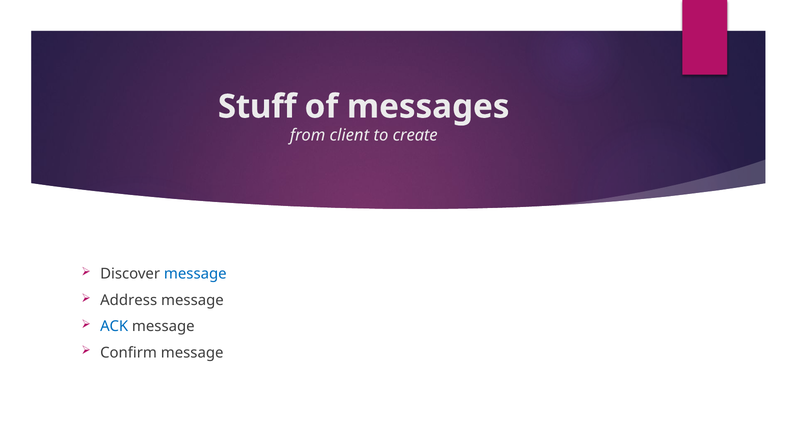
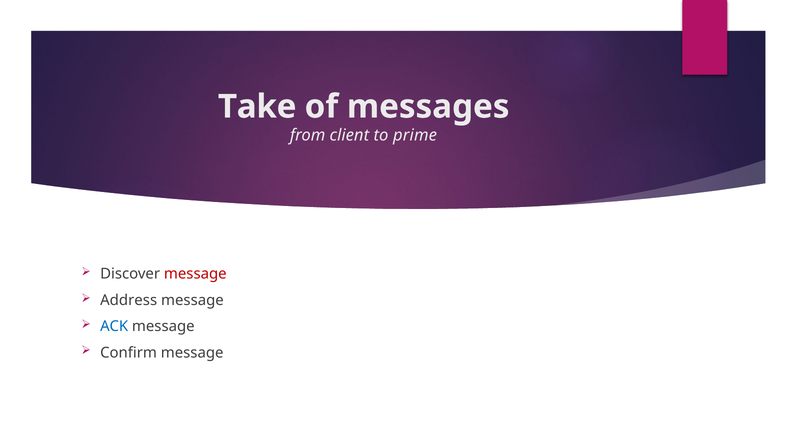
Stuff: Stuff -> Take (257, 107)
create: create -> prime (415, 135)
message colour: blue -> red (195, 274)
